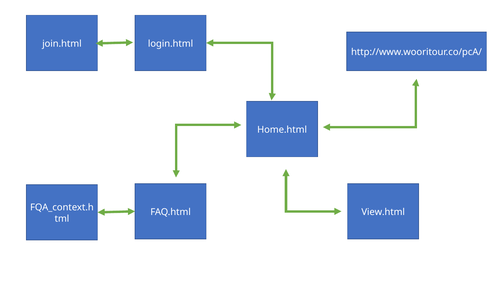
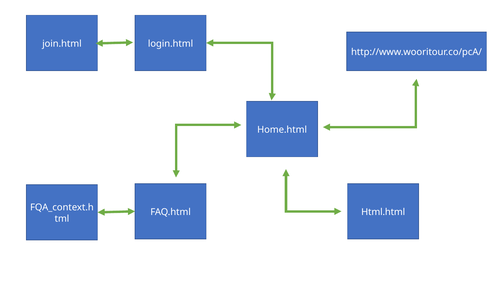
View.html: View.html -> Html.html (383, 212)
